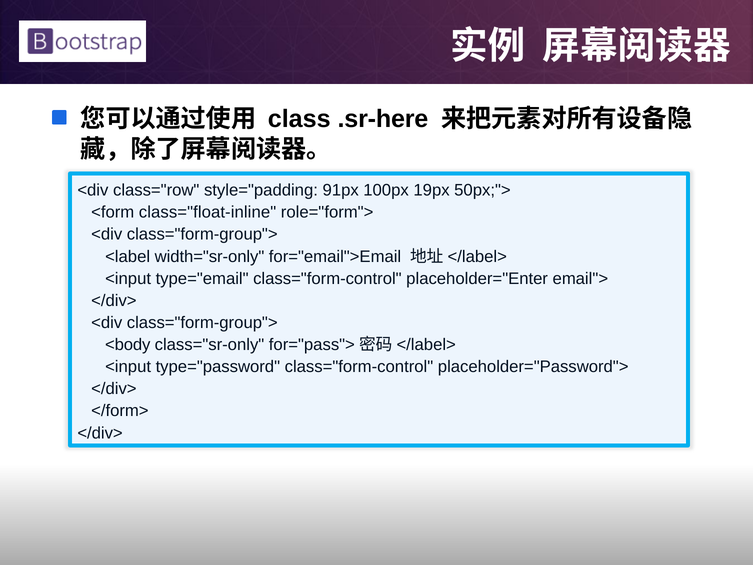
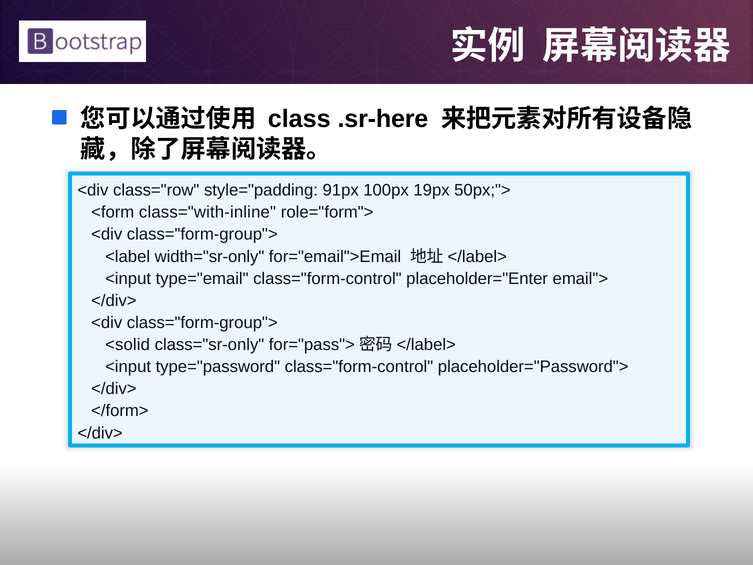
class="float-inline: class="float-inline -> class="with-inline (207, 212)
<body: <body -> <solid (128, 345)
